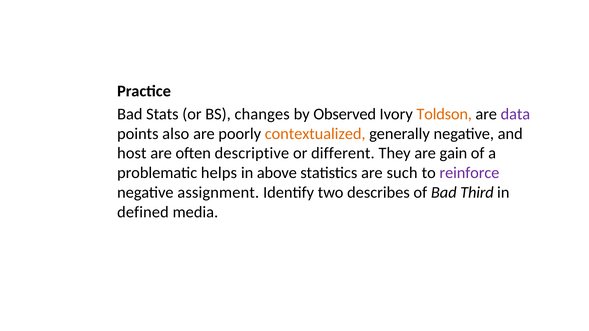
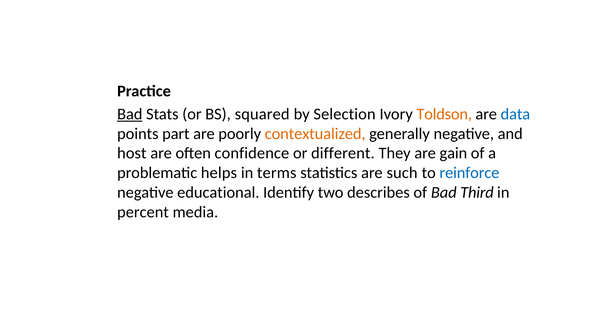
Bad underline: none -> present (130, 114)
changes: changes -> squared (262, 114)
Observed: Observed -> Selection (345, 114)
data colour: purple -> blue (515, 114)
also: also -> part (176, 134)
descriptive: descriptive -> confidence (252, 153)
above: above -> terms (277, 173)
reinforce colour: purple -> blue (469, 173)
assignment: assignment -> educational (218, 193)
defined: defined -> percent (143, 212)
